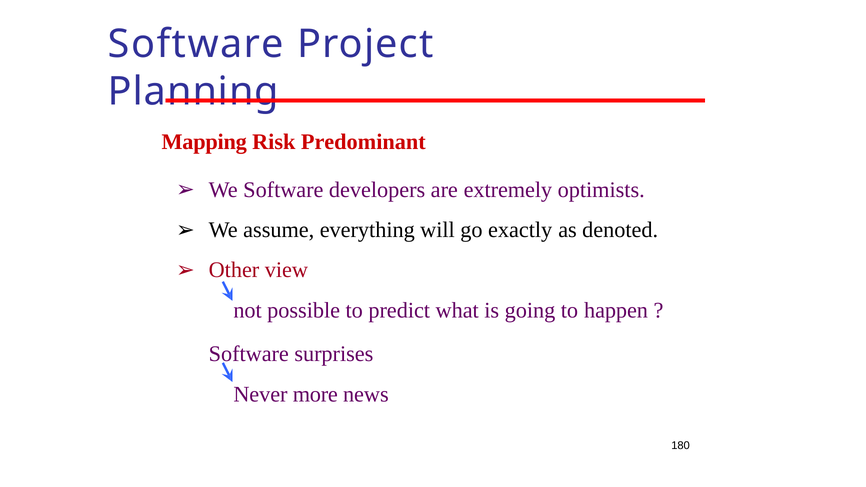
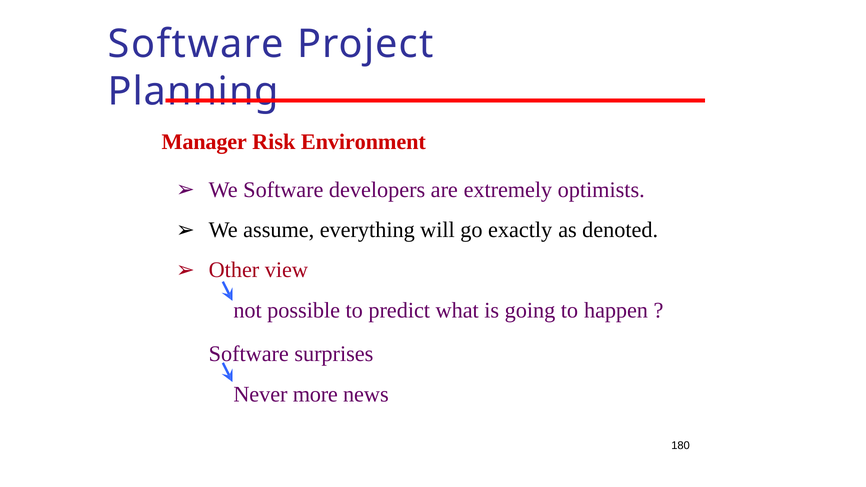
Mapping: Mapping -> Manager (204, 142)
Predominant: Predominant -> Environment (363, 142)
